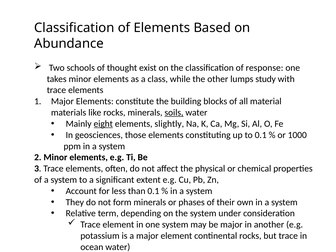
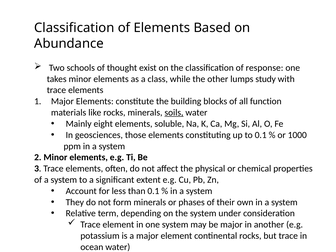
material: material -> function (266, 101)
eight underline: present -> none (103, 124)
slightly: slightly -> soluble (169, 124)
